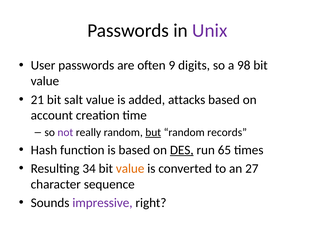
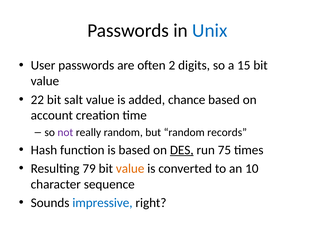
Unix colour: purple -> blue (210, 30)
9: 9 -> 2 (172, 65)
98: 98 -> 15 (244, 65)
21: 21 -> 22 (37, 100)
attacks: attacks -> chance (187, 100)
but underline: present -> none (153, 133)
65: 65 -> 75 (224, 150)
34: 34 -> 79 (89, 169)
27: 27 -> 10 (252, 169)
impressive colour: purple -> blue (102, 203)
